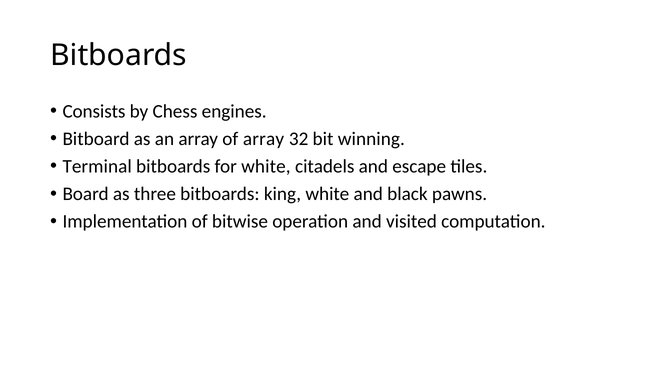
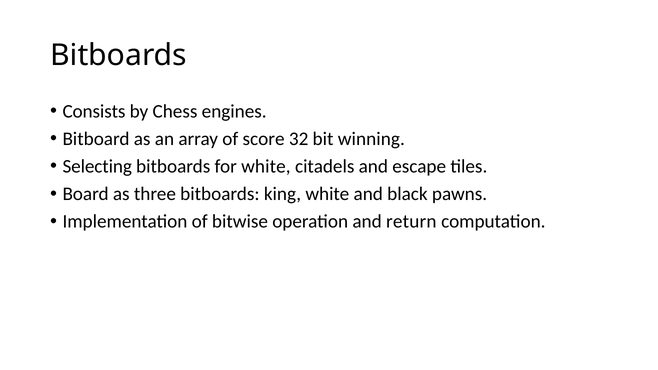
of array: array -> score (264, 139)
Terminal: Terminal -> Selecting (97, 166)
visited: visited -> return (411, 222)
